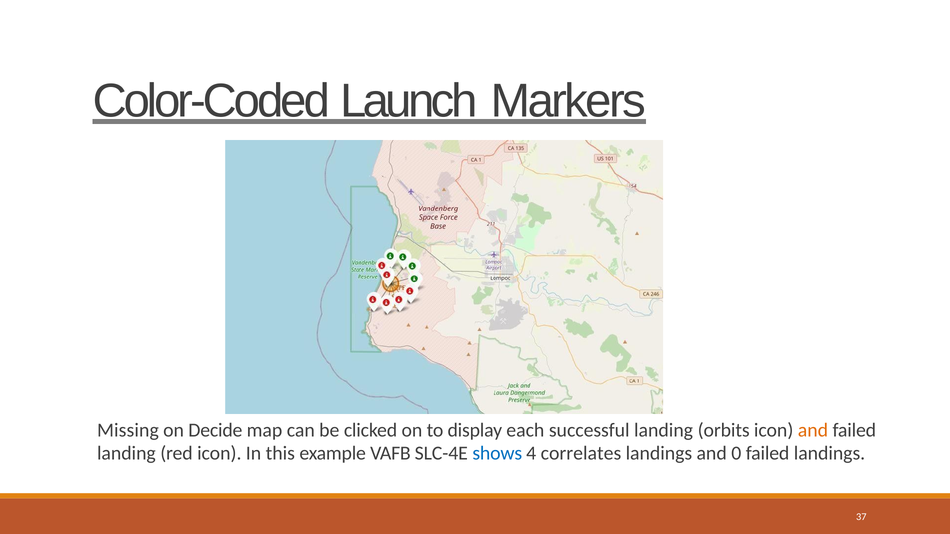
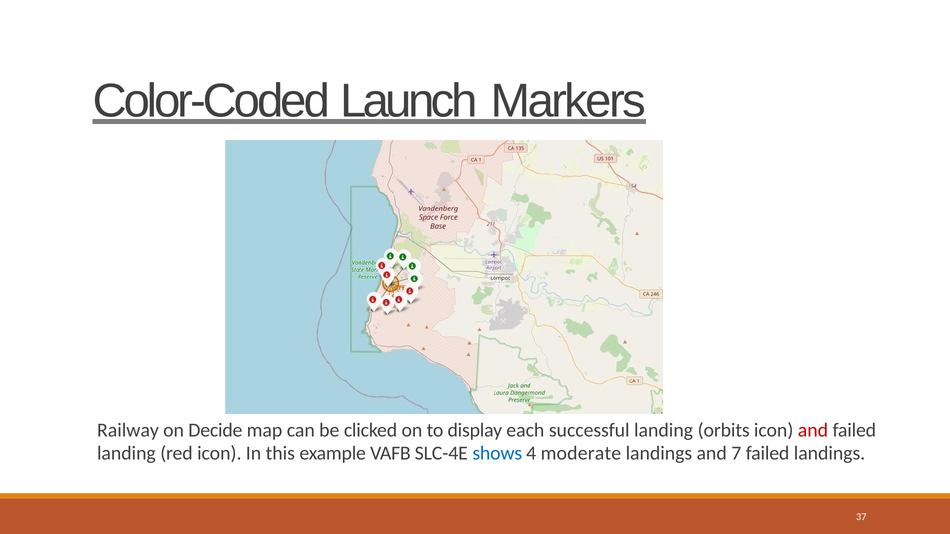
Missing: Missing -> Railway (128, 431)
and colour: orange -> red (813, 431)
correlates: correlates -> moderate (581, 453)
0: 0 -> 7 (736, 453)
